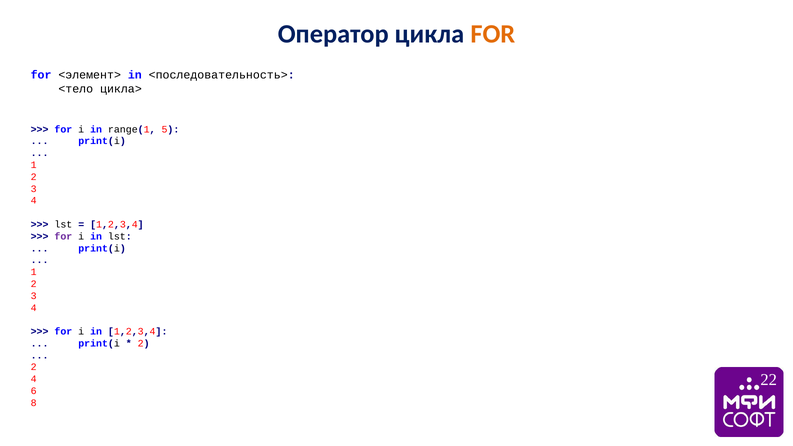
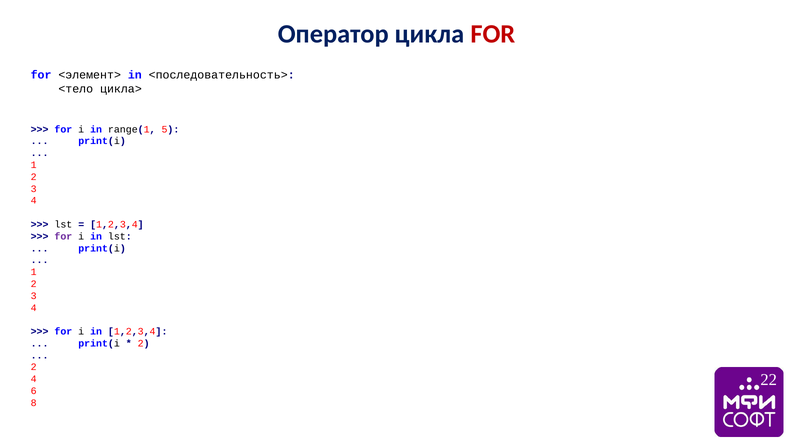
FOR colour: orange -> red (493, 34)
